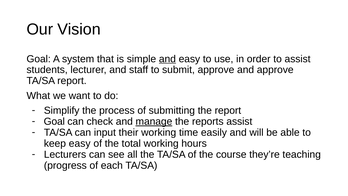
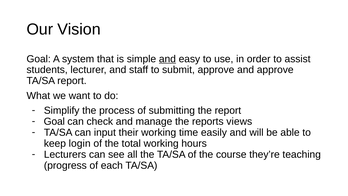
manage underline: present -> none (154, 121)
reports assist: assist -> views (239, 121)
keep easy: easy -> login (80, 143)
